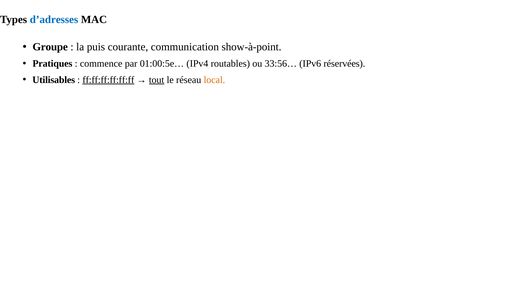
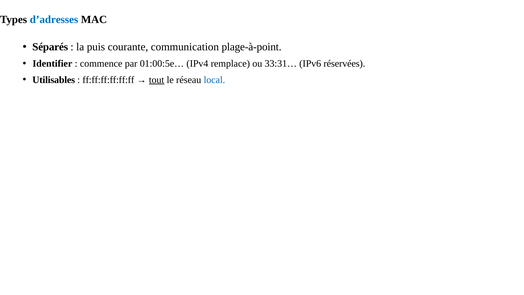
Groupe: Groupe -> Séparés (50, 47)
show-à-point: show-à-point -> plage-à-point (252, 47)
Pratiques: Pratiques -> Identifier (52, 64)
routables: routables -> remplace (230, 64)
33:56…: 33:56… -> 33:31… (281, 64)
ff:ff:ff:ff:ff:ff underline: present -> none (108, 80)
local colour: orange -> blue (214, 80)
